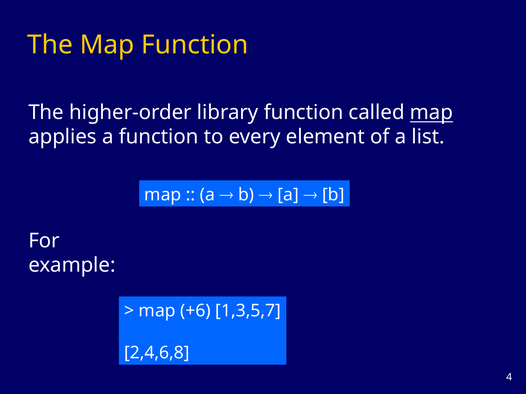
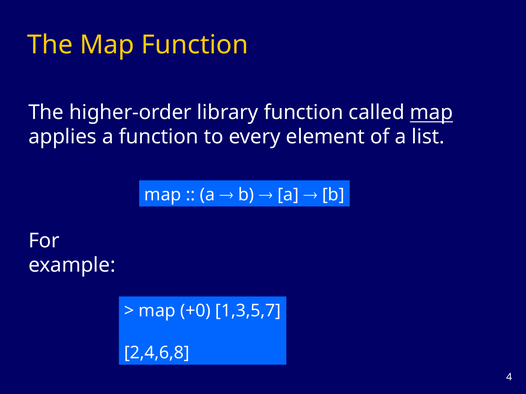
+6: +6 -> +0 (195, 311)
